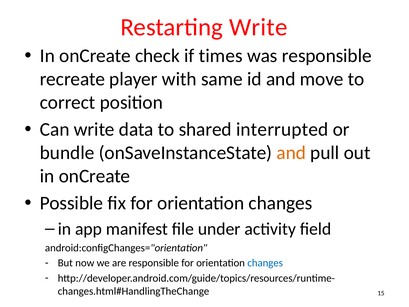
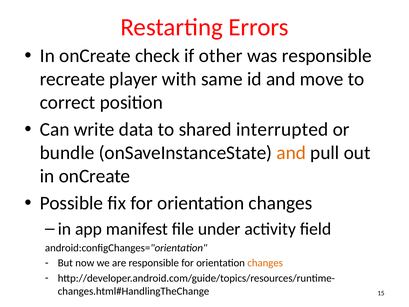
Restarting Write: Write -> Errors (259, 27)
times: times -> other (221, 56)
changes colour: blue -> orange (265, 263)
